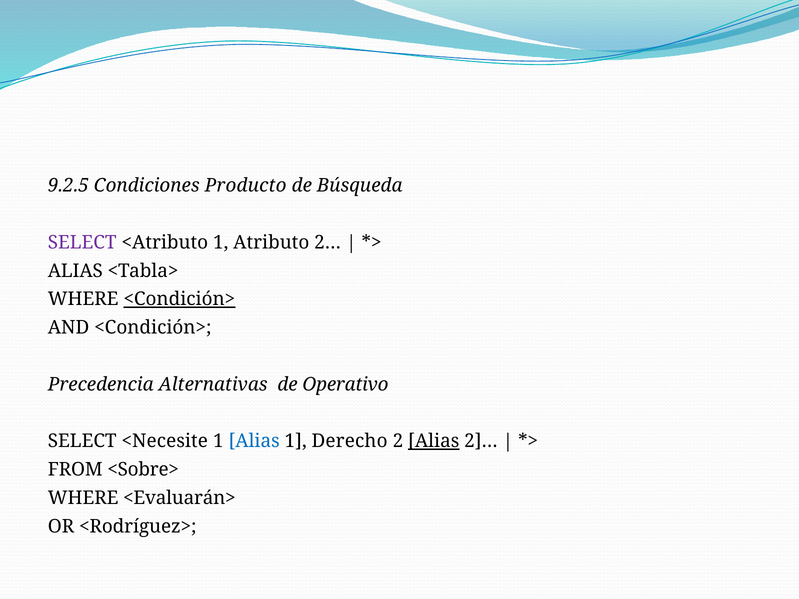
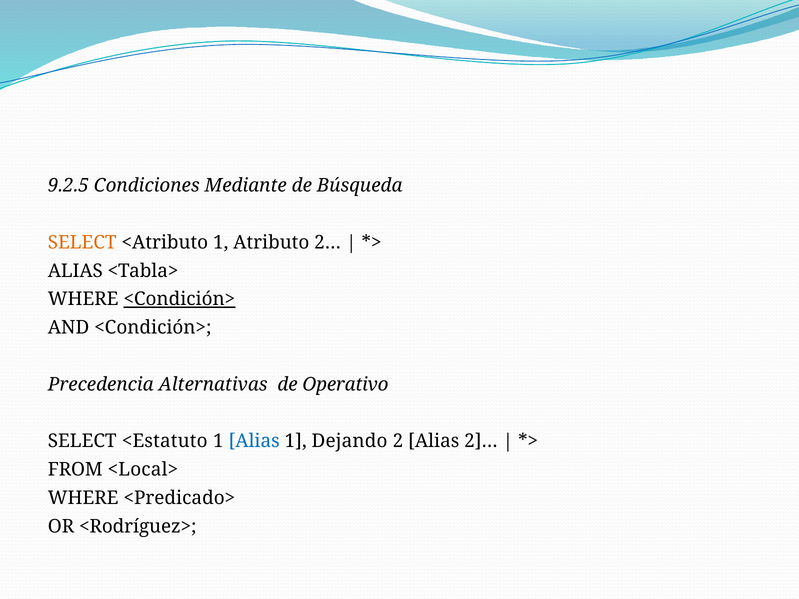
Producto: Producto -> Mediante (246, 186)
SELECT colour: purple -> orange (82, 242)
<Necesite: <Necesite -> <Estatuto (165, 441)
Derecho: Derecho -> Dejando (350, 441)
Alias underline: present -> none (434, 441)
<Sobre>: <Sobre> -> <Local> (143, 470)
<Evaluarán>: <Evaluarán> -> <Predicado> (179, 498)
